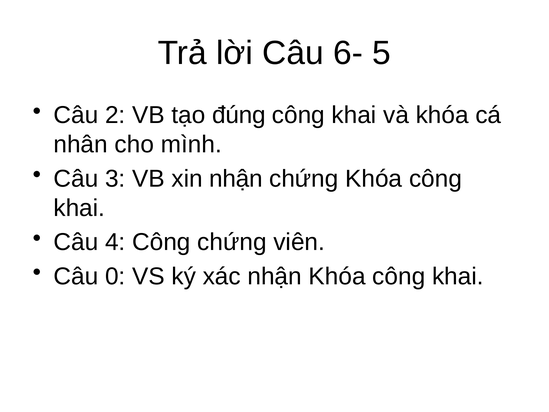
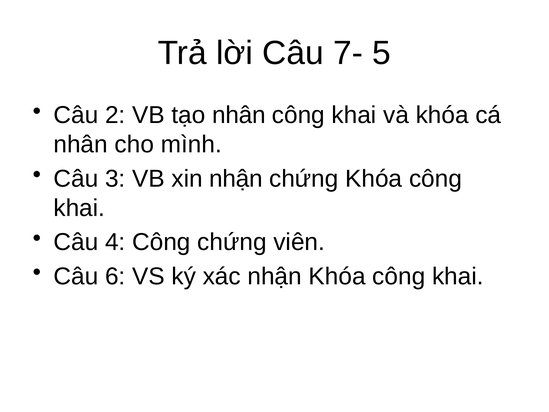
6-: 6- -> 7- (348, 53)
tạo đúng: đúng -> nhân (239, 115)
0: 0 -> 6 (115, 276)
